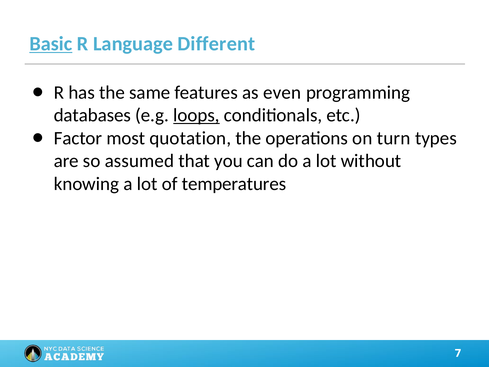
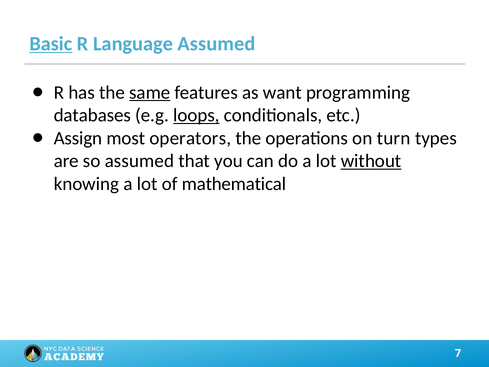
Language Different: Different -> Assumed (216, 44)
same underline: none -> present (150, 92)
even: even -> want (282, 92)
Factor: Factor -> Assign (78, 138)
quotation: quotation -> operators (190, 138)
without underline: none -> present (371, 161)
temperatures: temperatures -> mathematical (234, 184)
